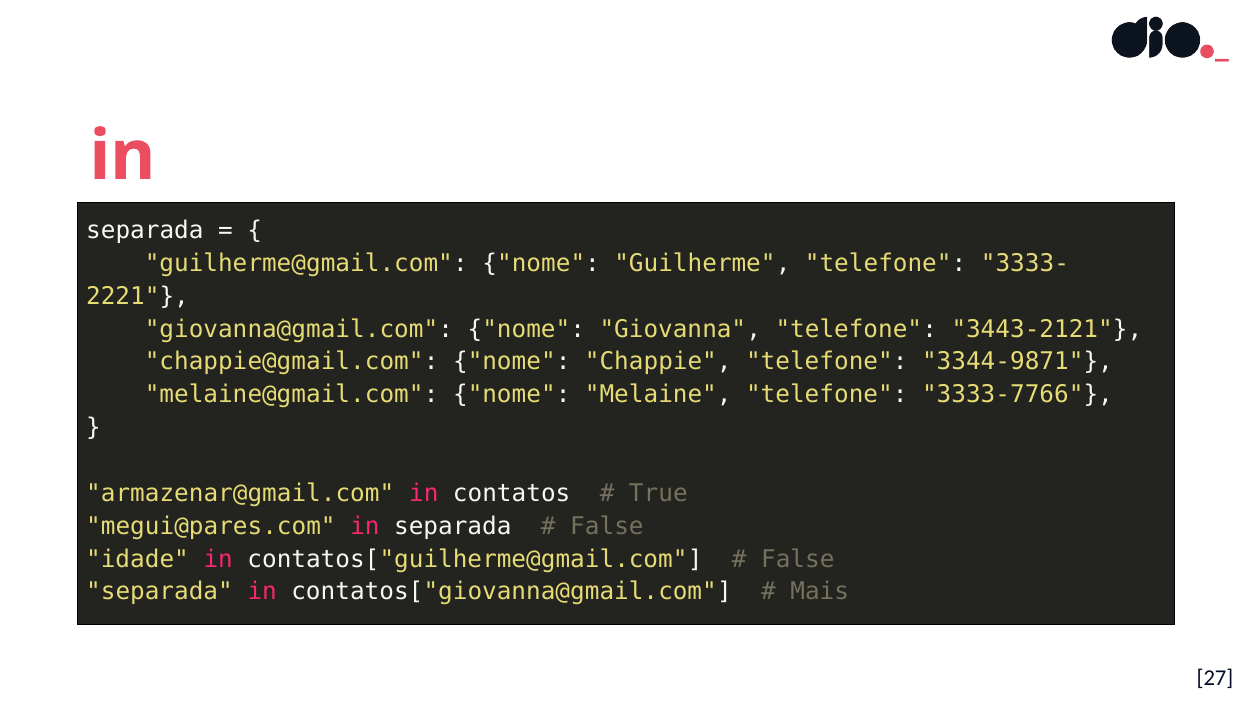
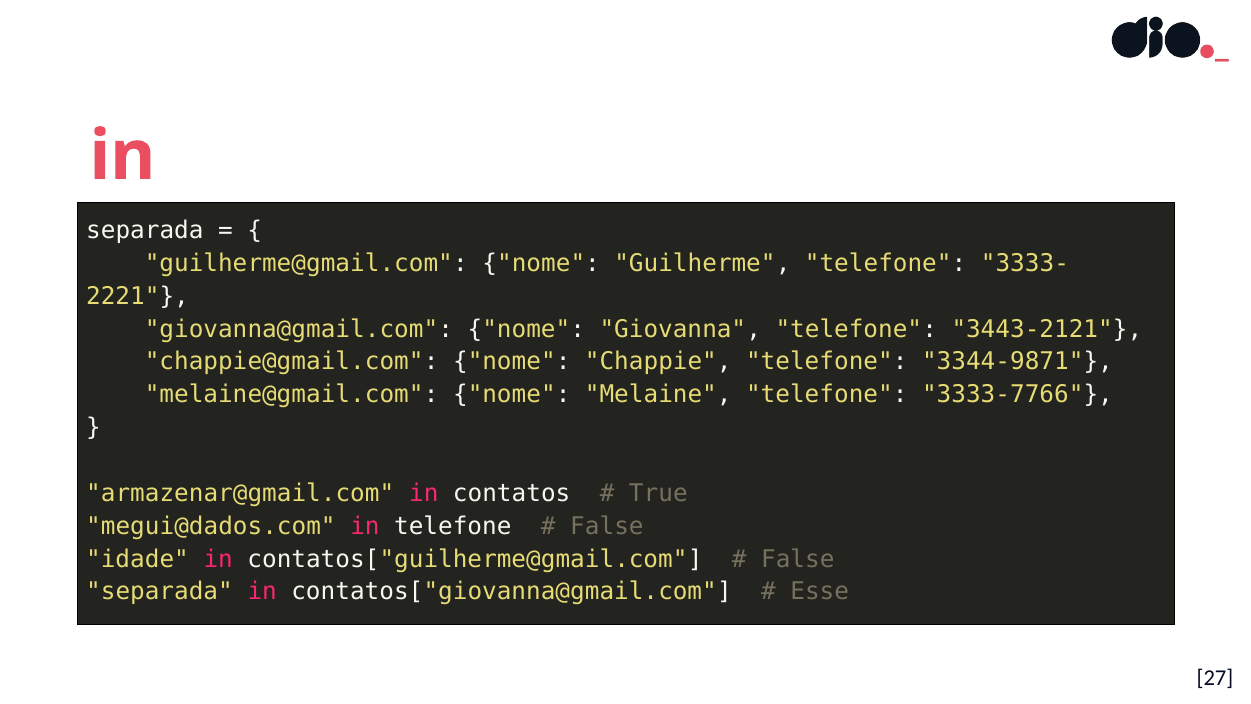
megui@pares.com: megui@pares.com -> megui@dados.com (211, 526)
in separada: separada -> telefone (453, 526)
Mais: Mais -> Esse (820, 592)
